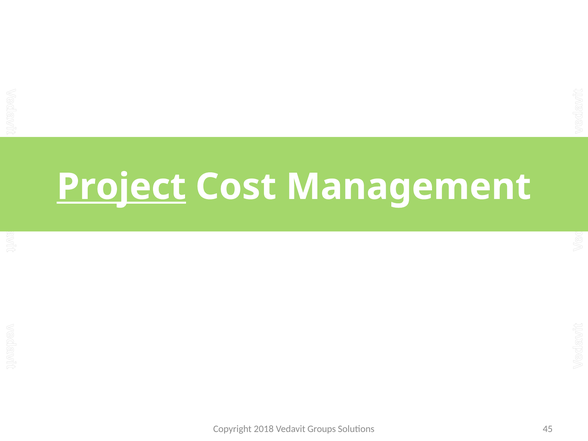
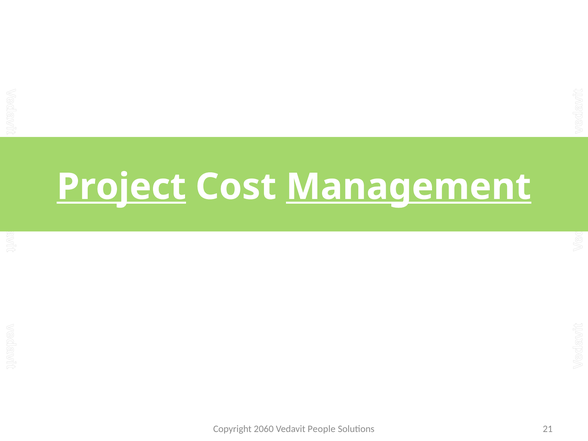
Management underline: none -> present (409, 187)
2018: 2018 -> 2060 (264, 429)
Groups: Groups -> People (322, 429)
45: 45 -> 21 (548, 429)
